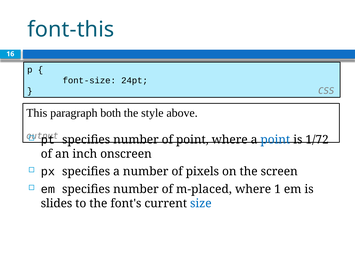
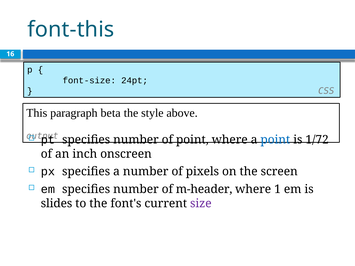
both: both -> beta (111, 113)
m-placed: m-placed -> m-header (204, 189)
size colour: blue -> purple (201, 204)
